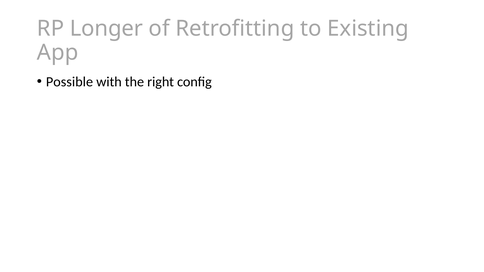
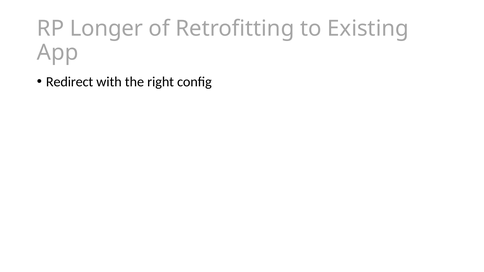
Possible: Possible -> Redirect (70, 82)
